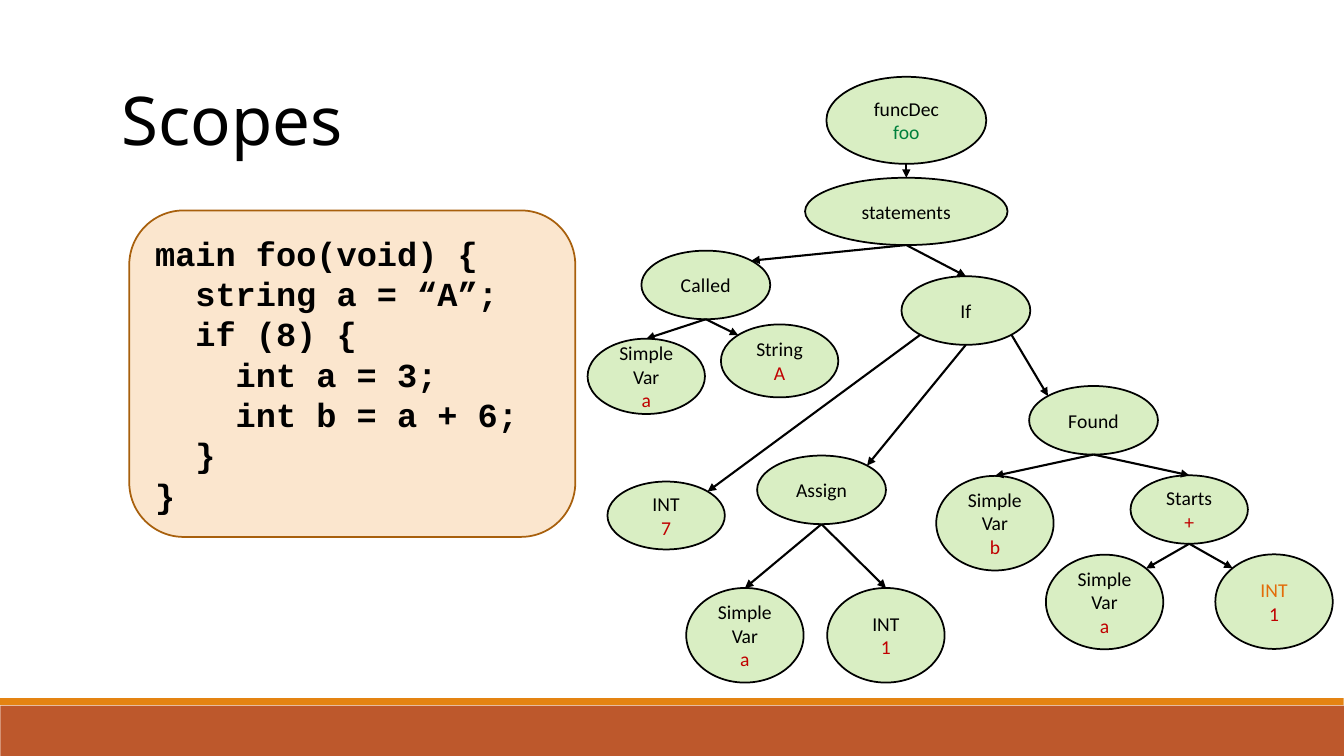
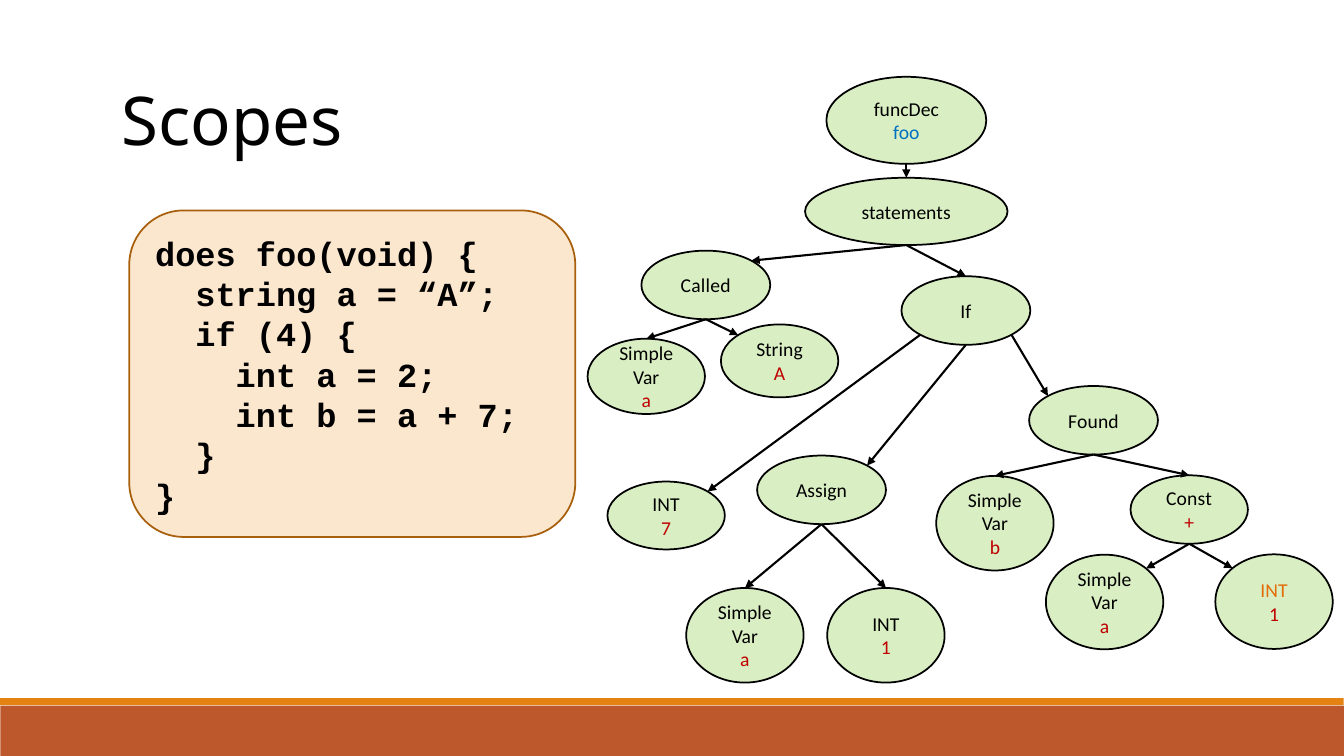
foo colour: green -> blue (906, 133)
main: main -> does (195, 255)
8: 8 -> 4 (286, 336)
3: 3 -> 2 (417, 376)
6: 6 -> 7 (498, 416)
Starts: Starts -> Const (1189, 499)
